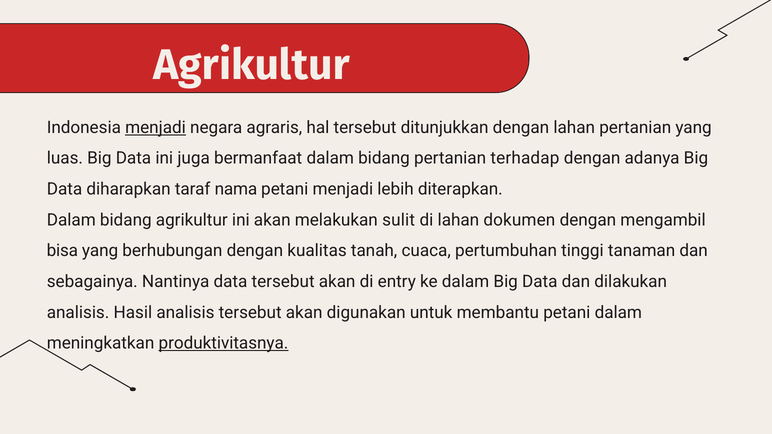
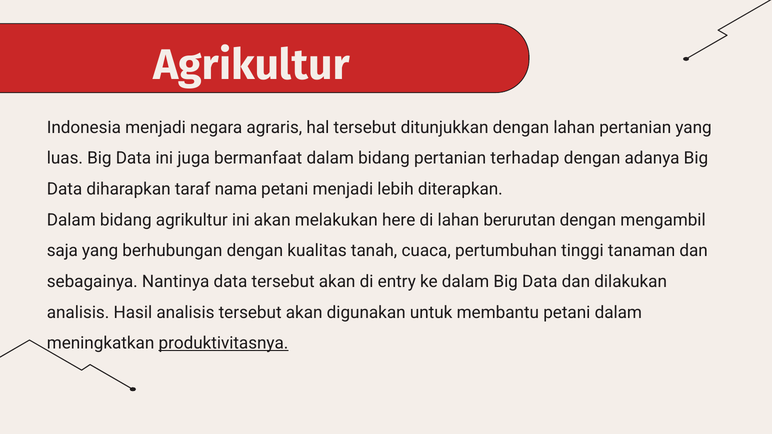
menjadi underline: present -> none (156, 128)
sulit: sulit -> here (399, 220)
dokumen: dokumen -> berurutan (520, 220)
bisa: bisa -> saja (62, 251)
